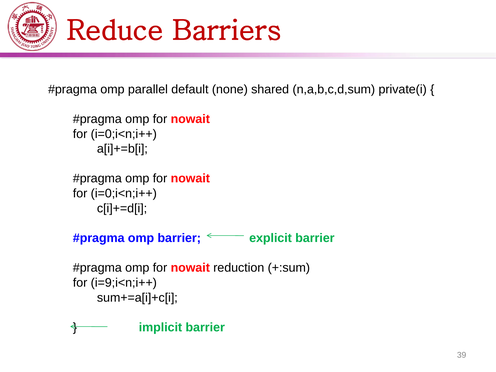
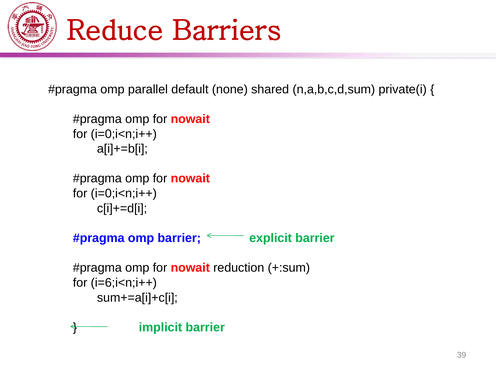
i=9;i<n;i++: i=9;i<n;i++ -> i=6;i<n;i++ (124, 283)
